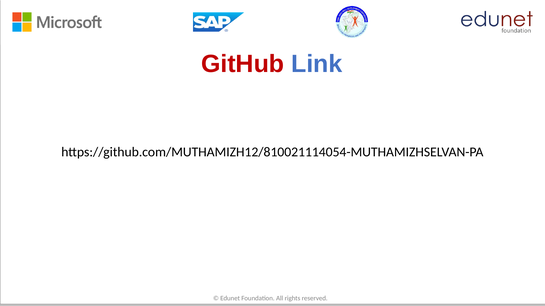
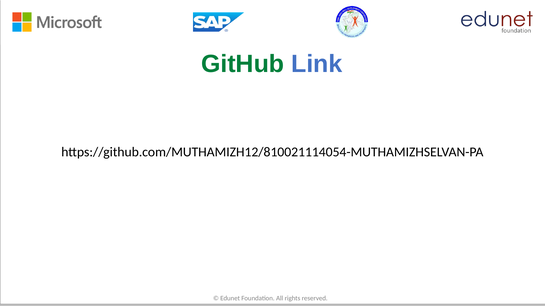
GitHub colour: red -> green (243, 64)
